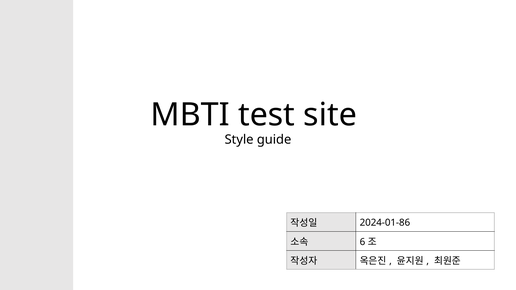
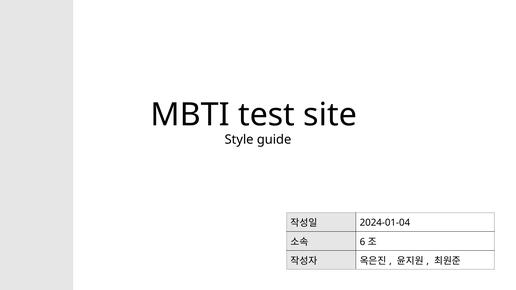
2024-01-86: 2024-01-86 -> 2024-01-04 (385, 223)
